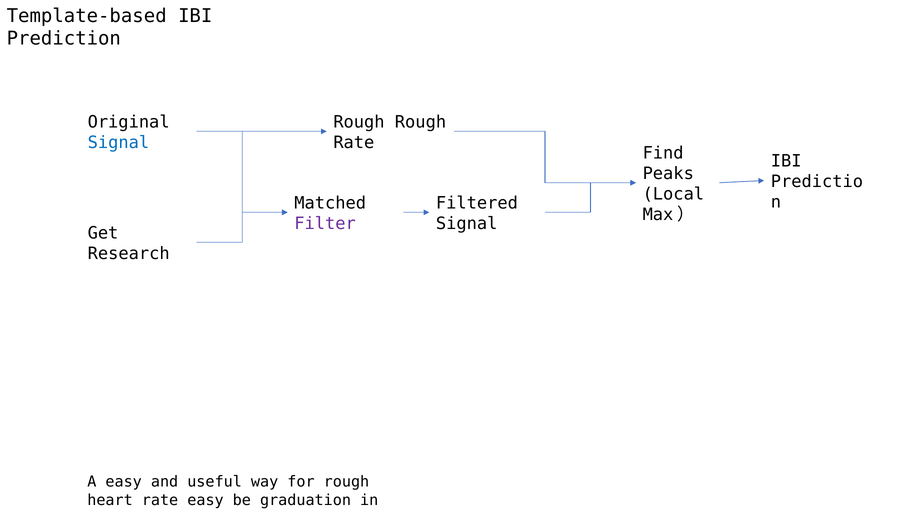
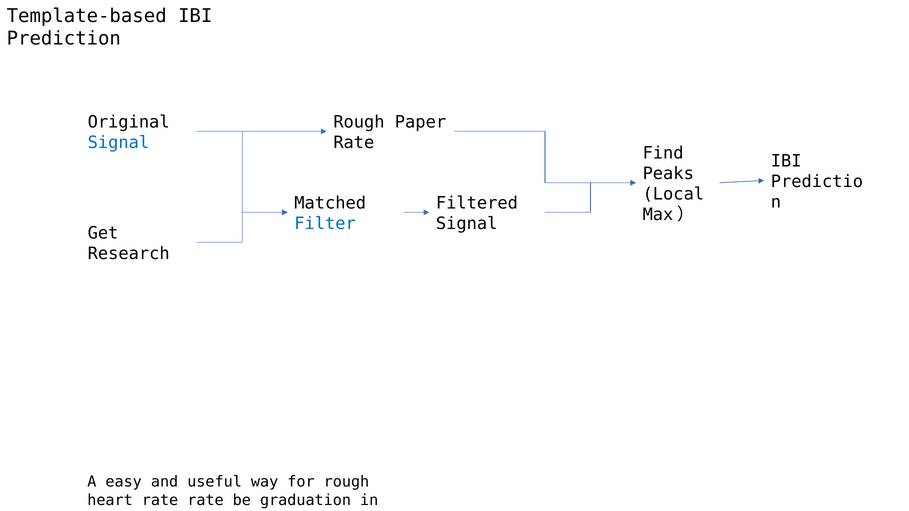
Rough Rough: Rough -> Paper (421, 122)
Filter colour: purple -> blue (325, 224)
rate easy: easy -> rate (206, 500)
